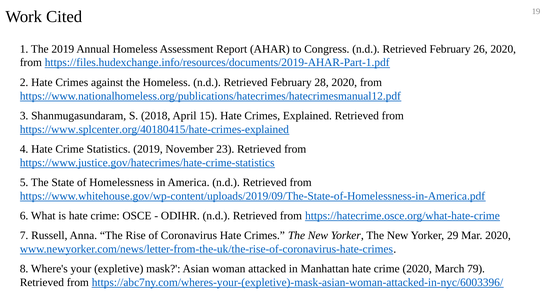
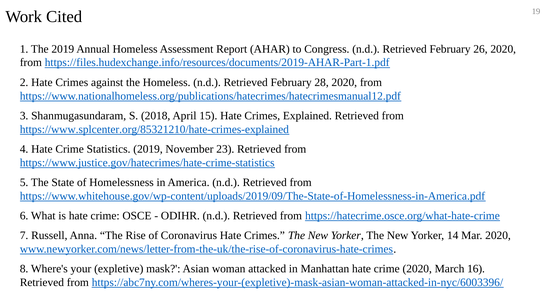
https://www.splcenter.org/40180415/hate-crimes-explained: https://www.splcenter.org/40180415/hate-crimes-explained -> https://www.splcenter.org/85321210/hate-crimes-explained (154, 129)
29: 29 -> 14 (453, 235)
79: 79 -> 16 (476, 269)
